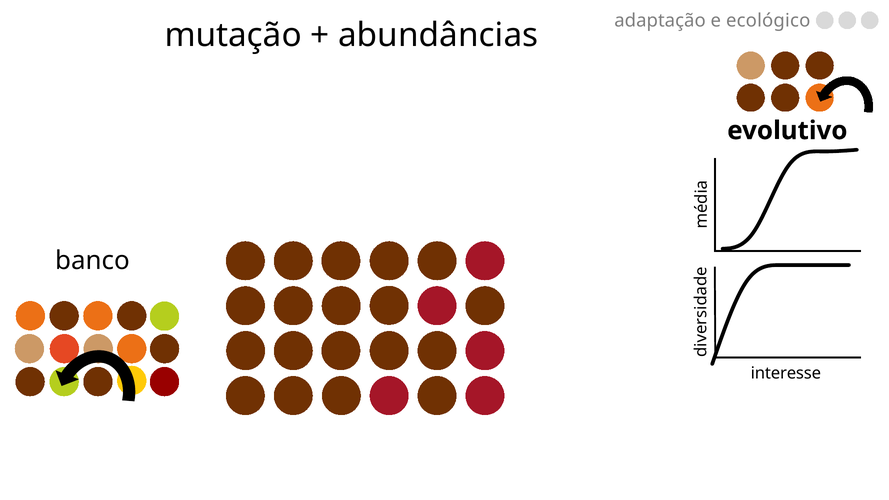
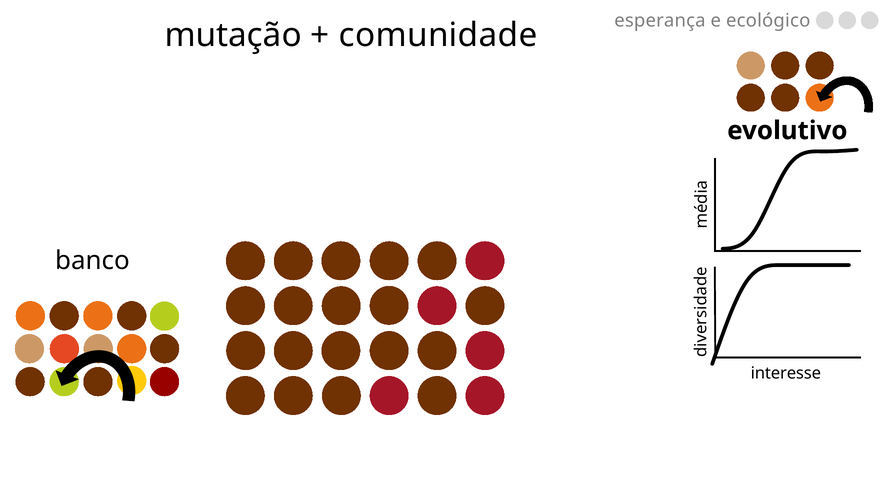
adaptação: adaptação -> esperança (660, 21)
abundâncias: abundâncias -> comunidade (438, 35)
